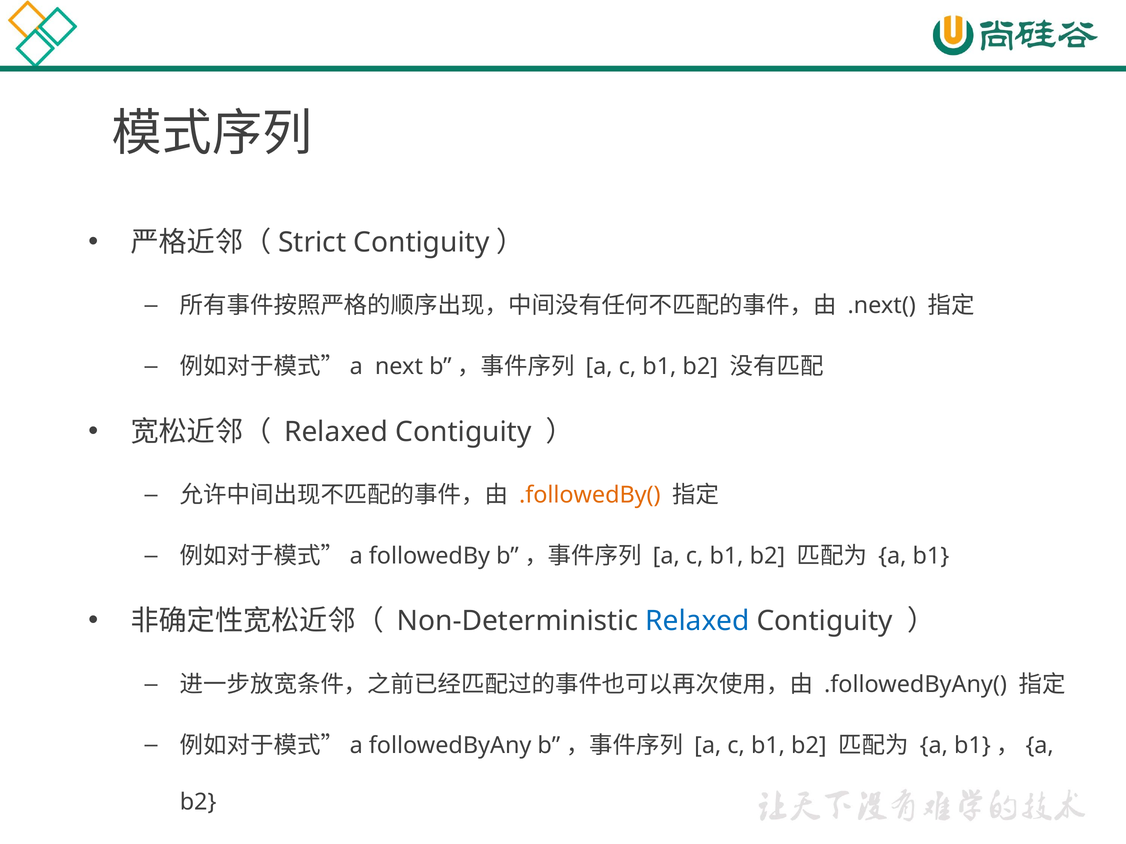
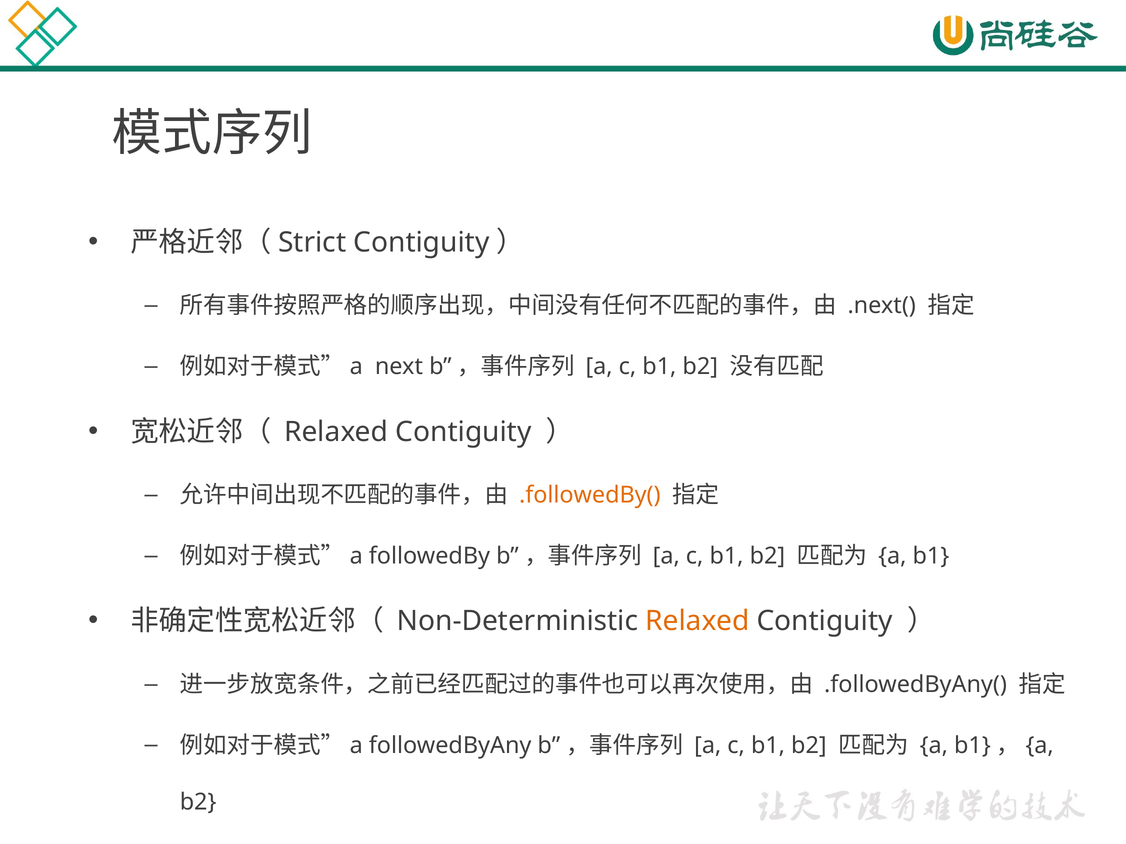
Relaxed colour: blue -> orange (697, 622)
